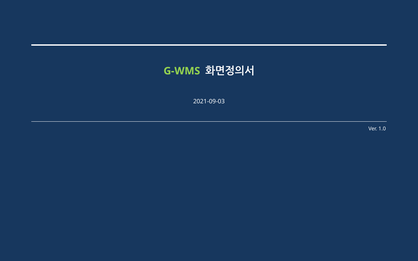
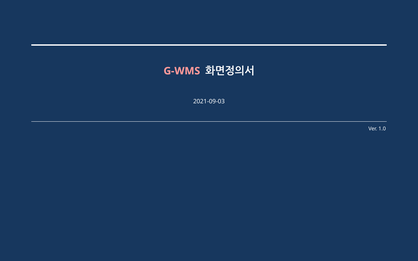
G-WMS colour: light green -> pink (182, 71)
